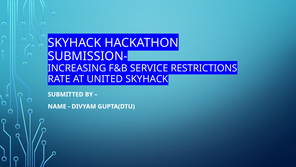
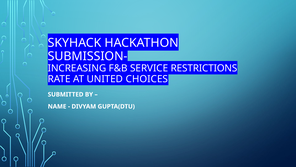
UNITED SKYHACK: SKYHACK -> CHOICES (147, 79)
